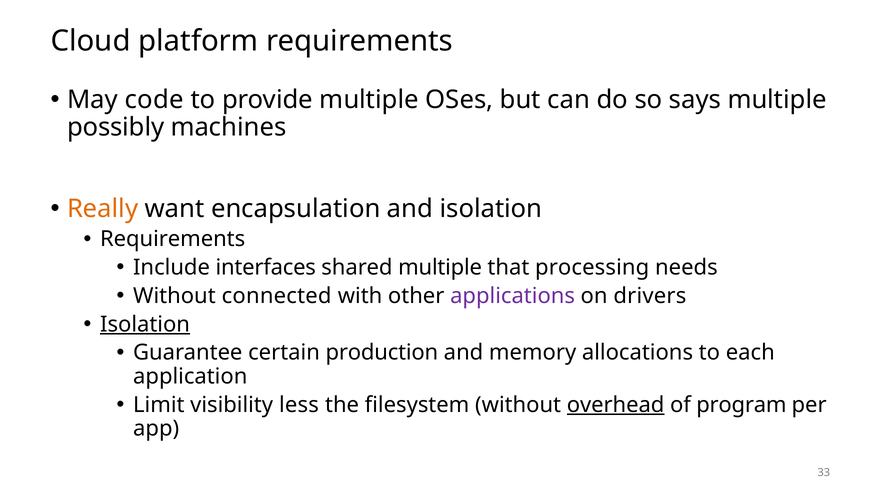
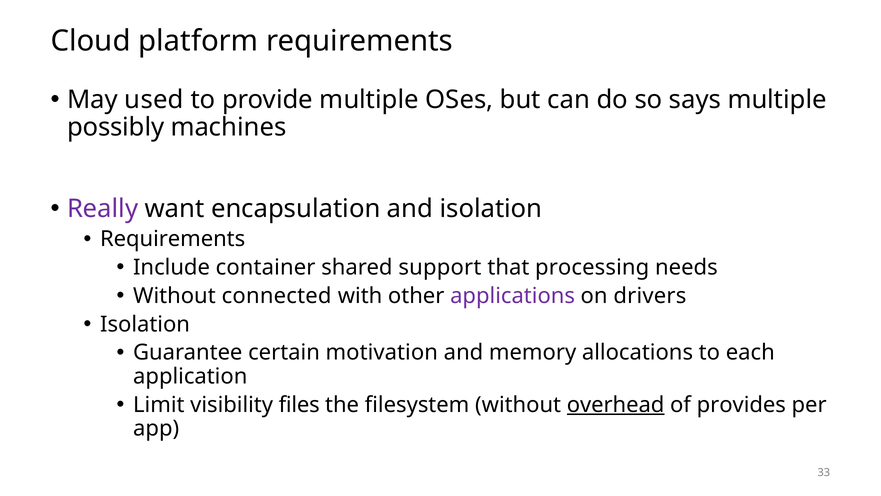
code: code -> used (154, 100)
Really colour: orange -> purple (103, 209)
interfaces: interfaces -> container (266, 267)
shared multiple: multiple -> support (440, 267)
Isolation underline: present -> none (145, 324)
production: production -> motivation (382, 352)
less: less -> files (299, 405)
program: program -> provides (741, 405)
